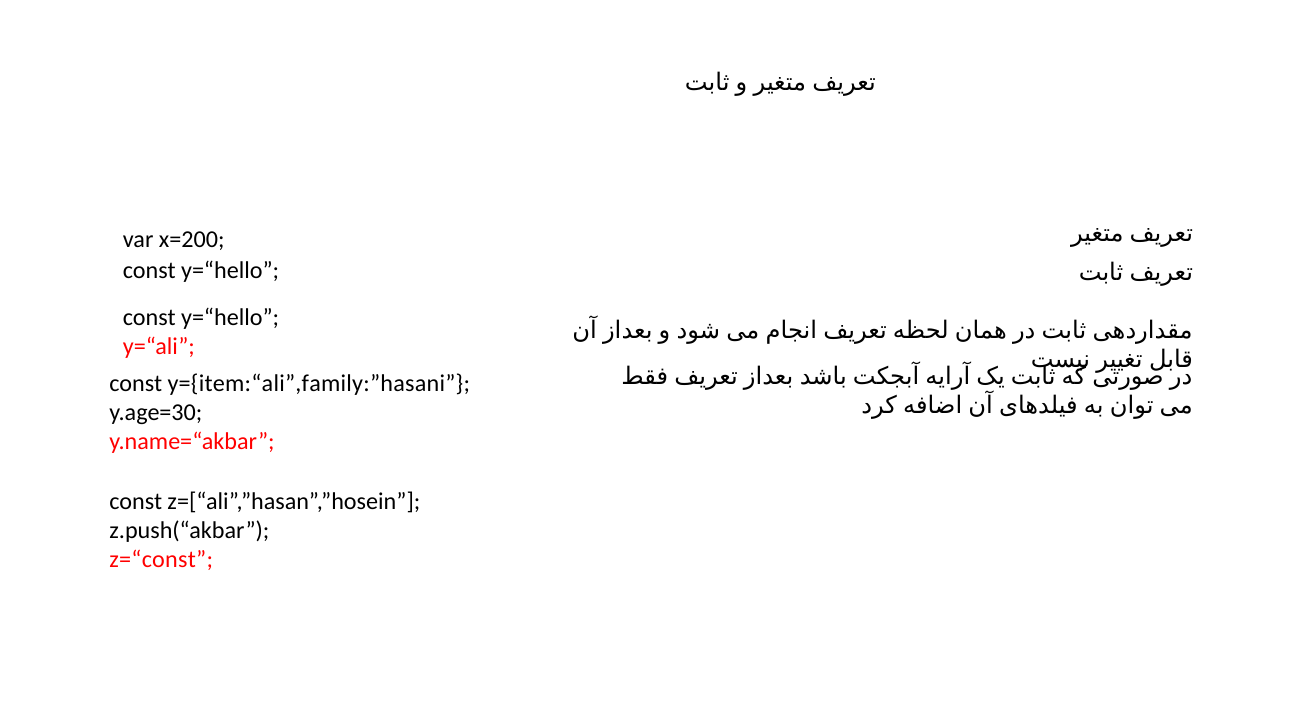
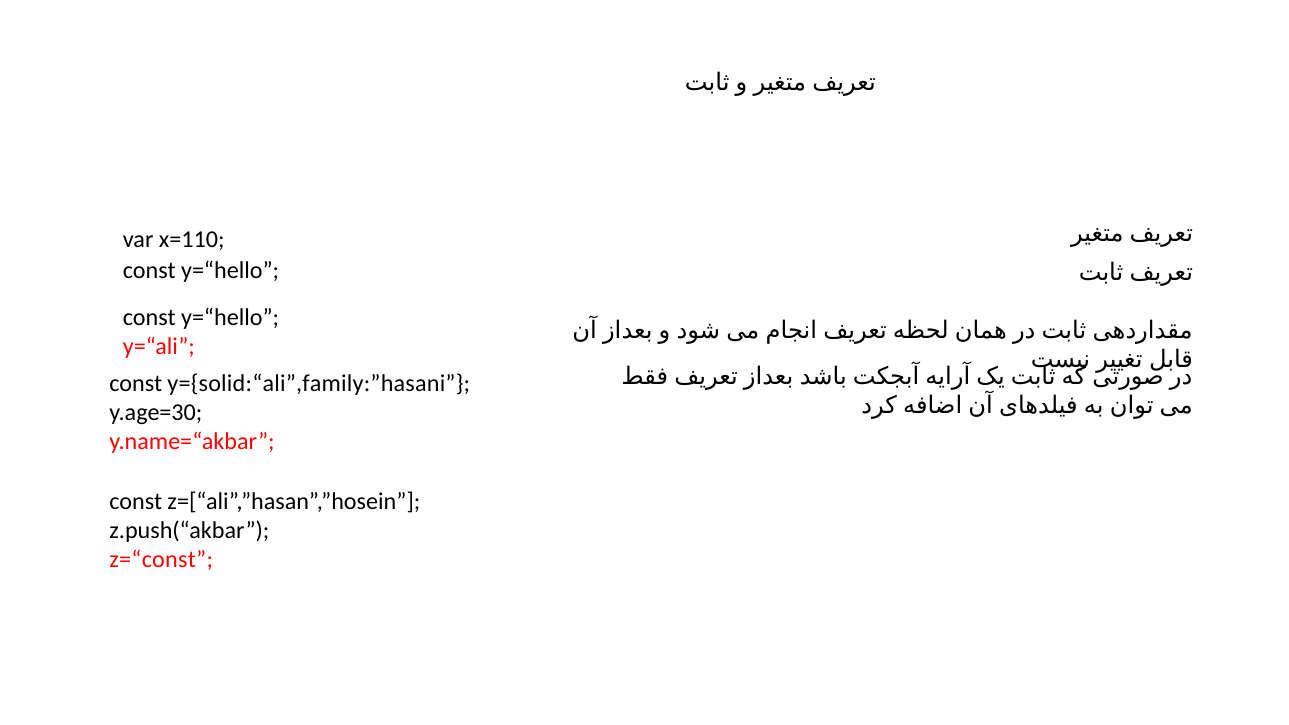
x=200: x=200 -> x=110 (192, 239)
y={item:“ali”,family:”hasani: y={item:“ali”,family:”hasani -> y={solid:“ali”,family:”hasani (319, 383)
